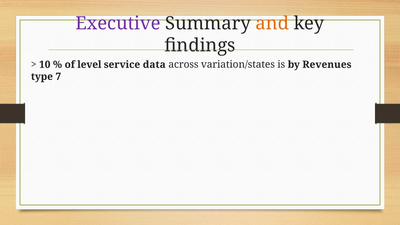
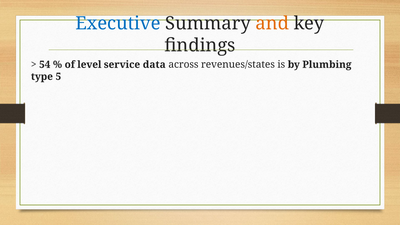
Executive colour: purple -> blue (118, 23)
10: 10 -> 54 (45, 65)
variation/states: variation/states -> revenues/states (238, 65)
Revenues: Revenues -> Plumbing (327, 65)
7: 7 -> 5 (58, 77)
